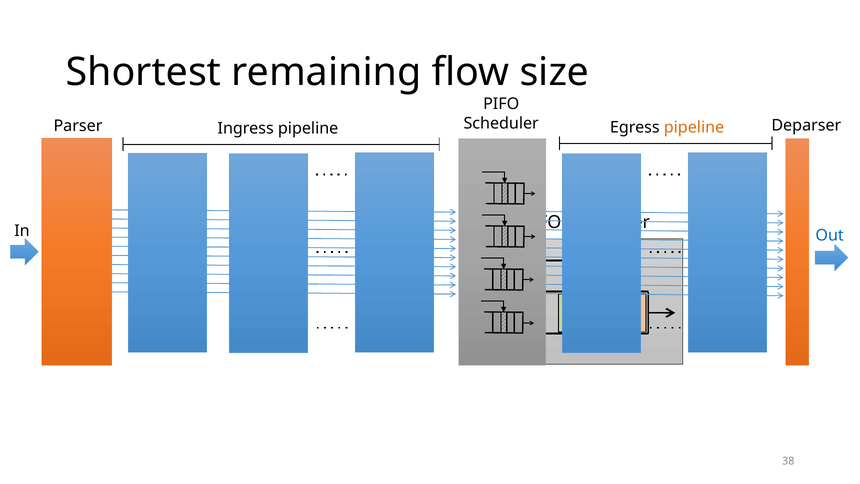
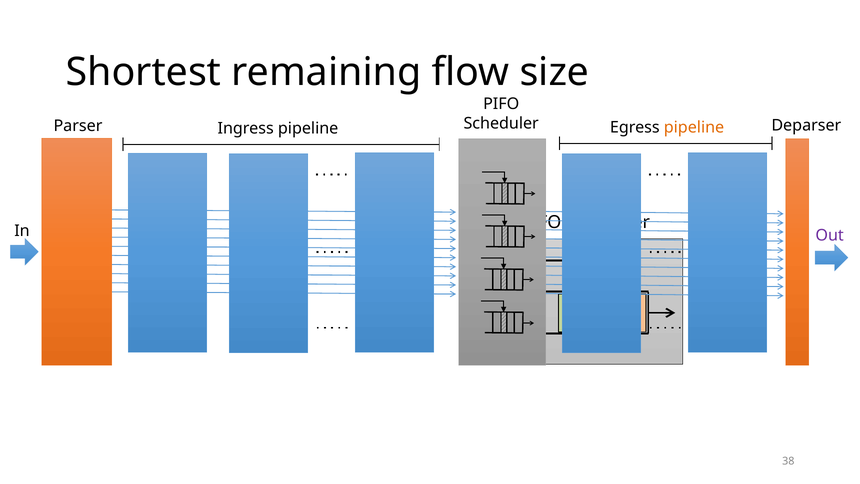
Out colour: blue -> purple (830, 235)
